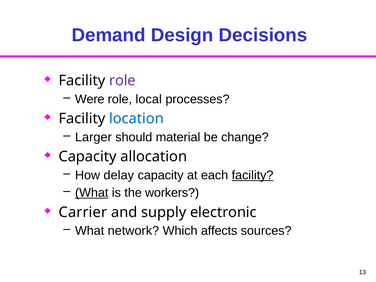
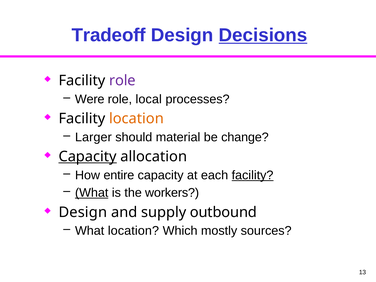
Demand: Demand -> Tradeoff (109, 35)
Decisions underline: none -> present (263, 35)
location colour: blue -> orange (136, 119)
Capacity underline: none -> present (88, 157)
delay: delay -> entire (119, 175)
Carrier: Carrier -> Design (83, 212)
electronic: electronic -> outbound (223, 212)
What network: network -> location (133, 231)
affects: affects -> mostly (219, 231)
